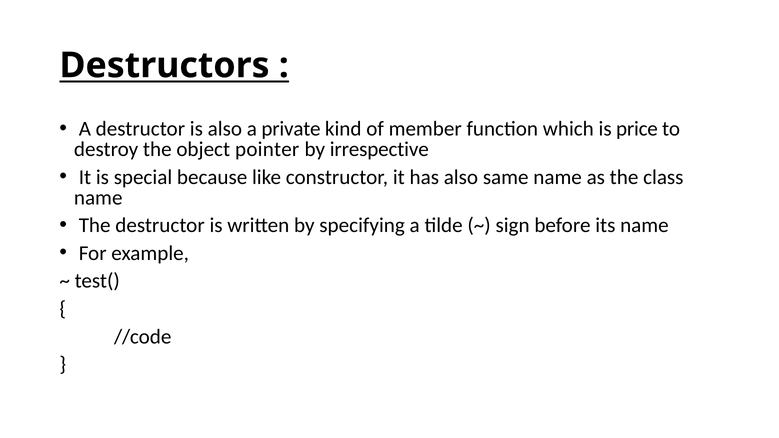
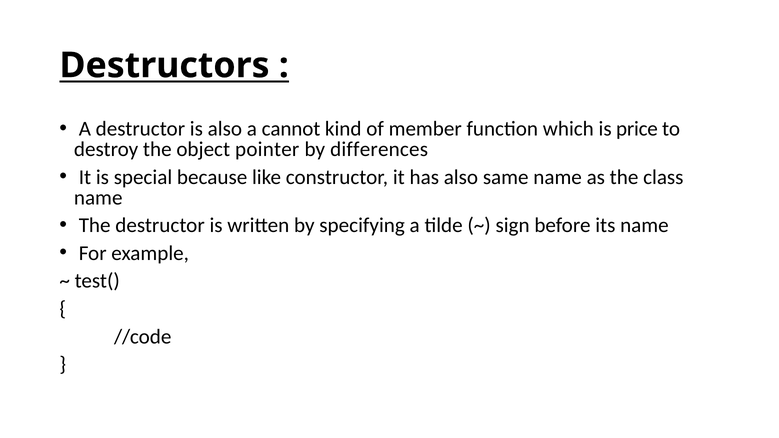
private: private -> cannot (291, 129)
irrespective: irrespective -> differences (379, 149)
